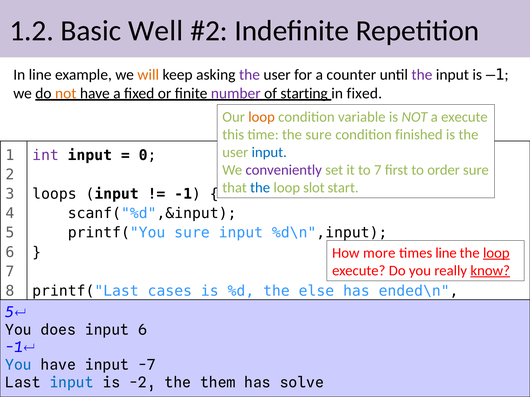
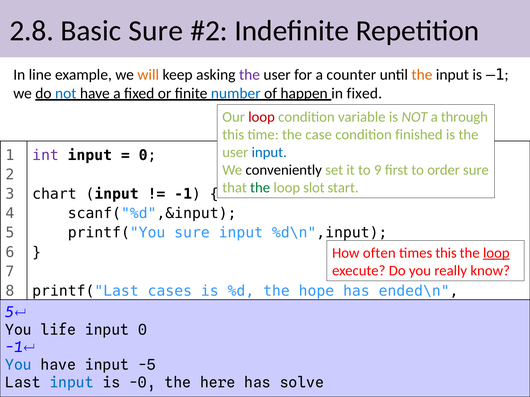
1.2: 1.2 -> 2.8 (32, 31)
Basic Well: Well -> Sure (156, 31)
the colour: purple -> orange (422, 75)
not colour: orange -> blue (66, 93)
number colour: purple -> blue (236, 93)
starting: starting -> happen (304, 93)
loop colour: orange -> red (262, 117)
a execute: execute -> through (464, 117)
the sure: sure -> case (319, 135)
conveniently colour: purple -> black (284, 170)
to 7: 7 -> 9 (378, 170)
the colour: blue -> green (260, 188)
loops: loops -> chart (54, 194)
more: more -> often (379, 253)
times line: line -> this (446, 253)
know underline: present -> none (490, 271)
else: else -> hope (316, 291)
does: does -> life (58, 330)
input 6: 6 -> 0 (142, 330)
-7: -7 -> -5 (147, 366)
-2: -2 -> -0 (142, 383)
them: them -> here (218, 383)
